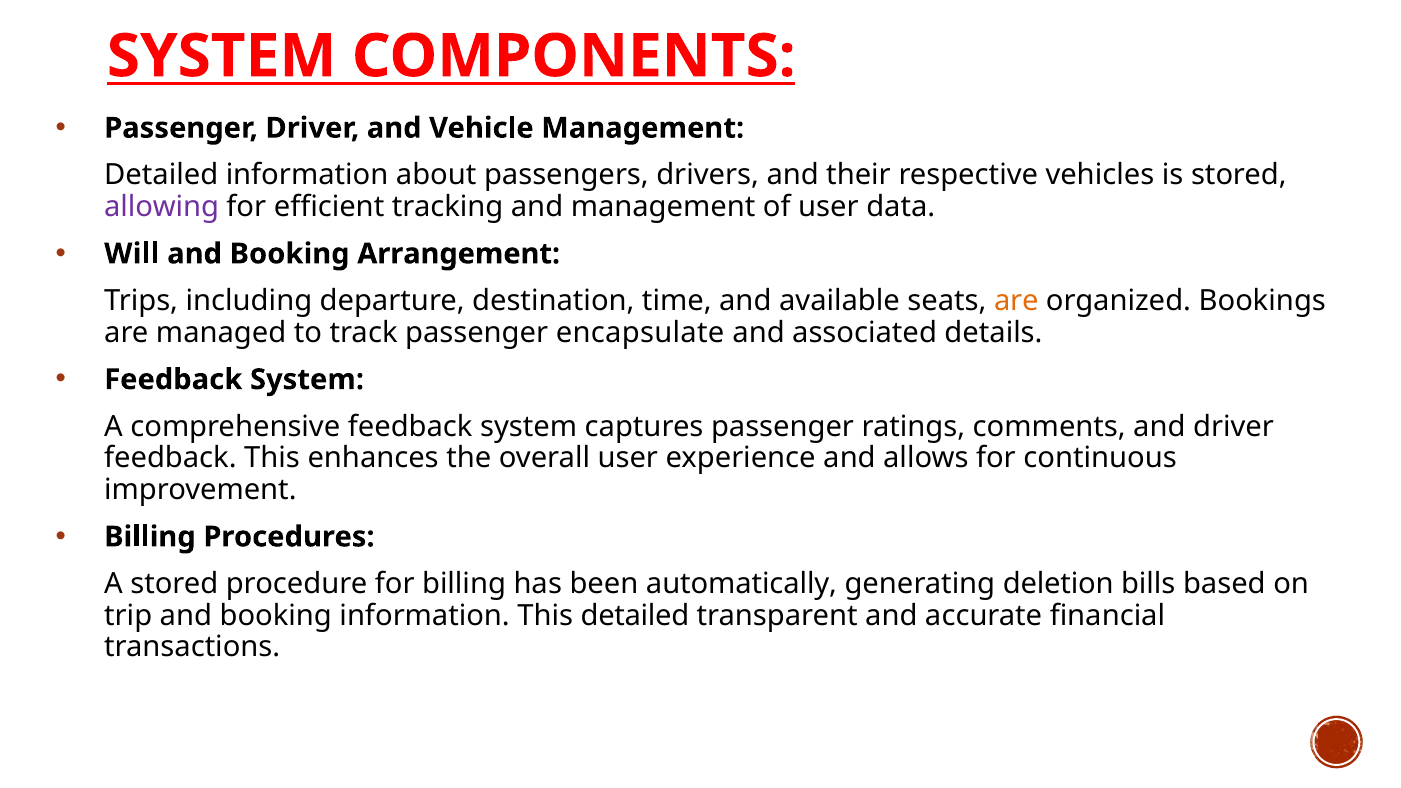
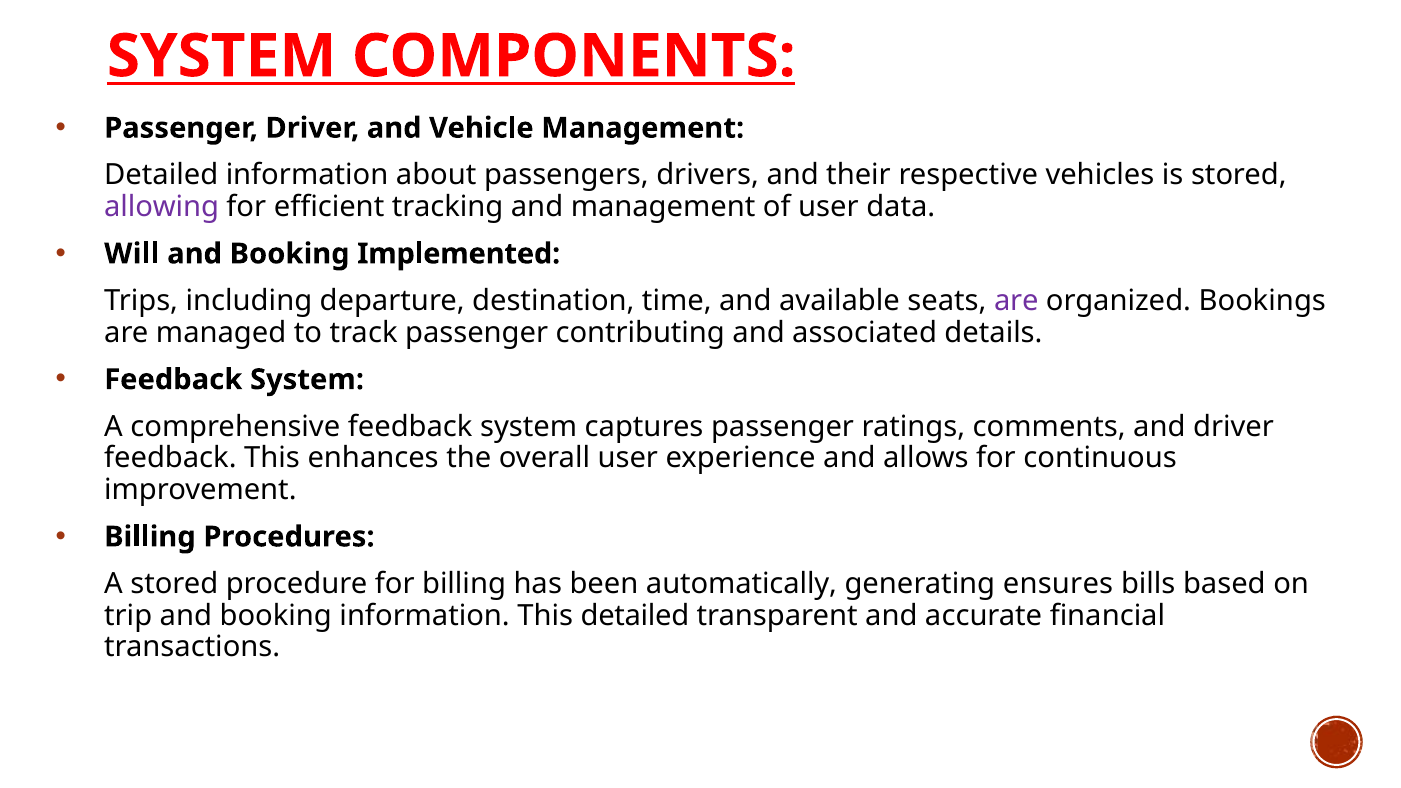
Arrangement: Arrangement -> Implemented (459, 254)
are colour: orange -> purple (1016, 301)
encapsulate: encapsulate -> contributing (640, 333)
deletion: deletion -> ensures (1058, 584)
